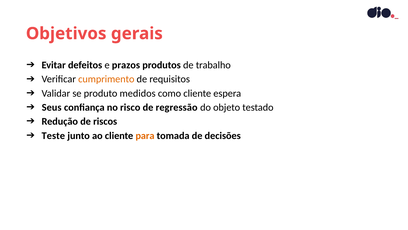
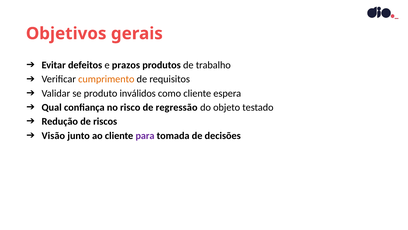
medidos: medidos -> inválidos (138, 93)
Seus: Seus -> Qual (52, 107)
Teste: Teste -> Visão (53, 135)
para colour: orange -> purple (145, 135)
